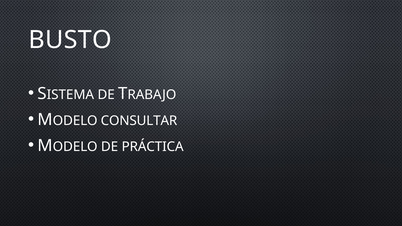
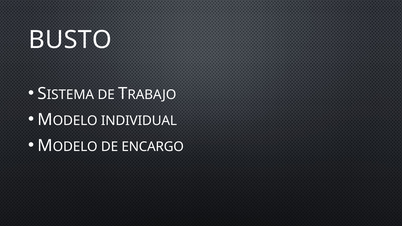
CONSULTAR: CONSULTAR -> INDIVIDUAL (139, 121)
PRÁCTICA: PRÁCTICA -> ENCARGO (153, 147)
